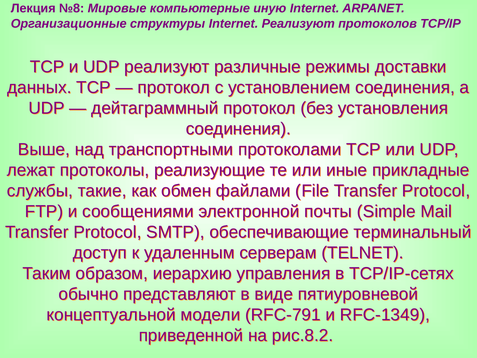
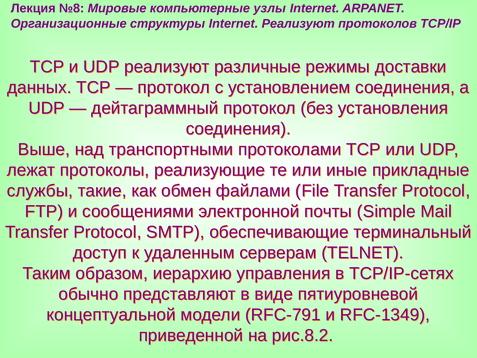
иную: иную -> узлы (270, 8)
